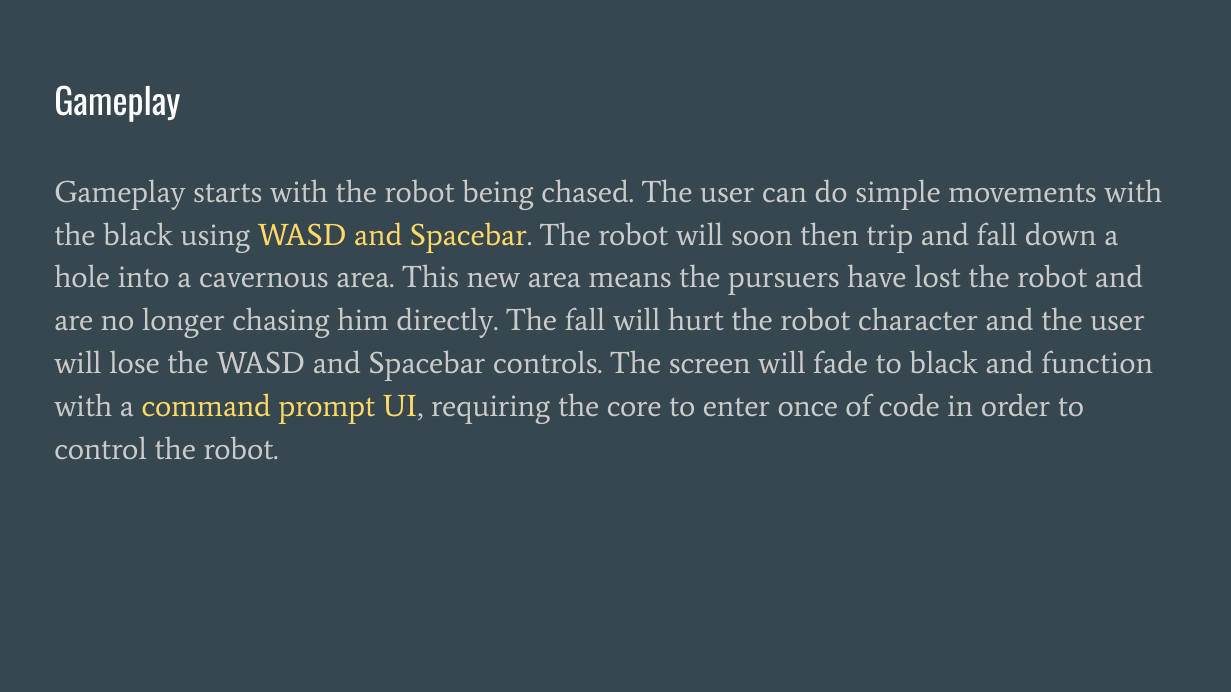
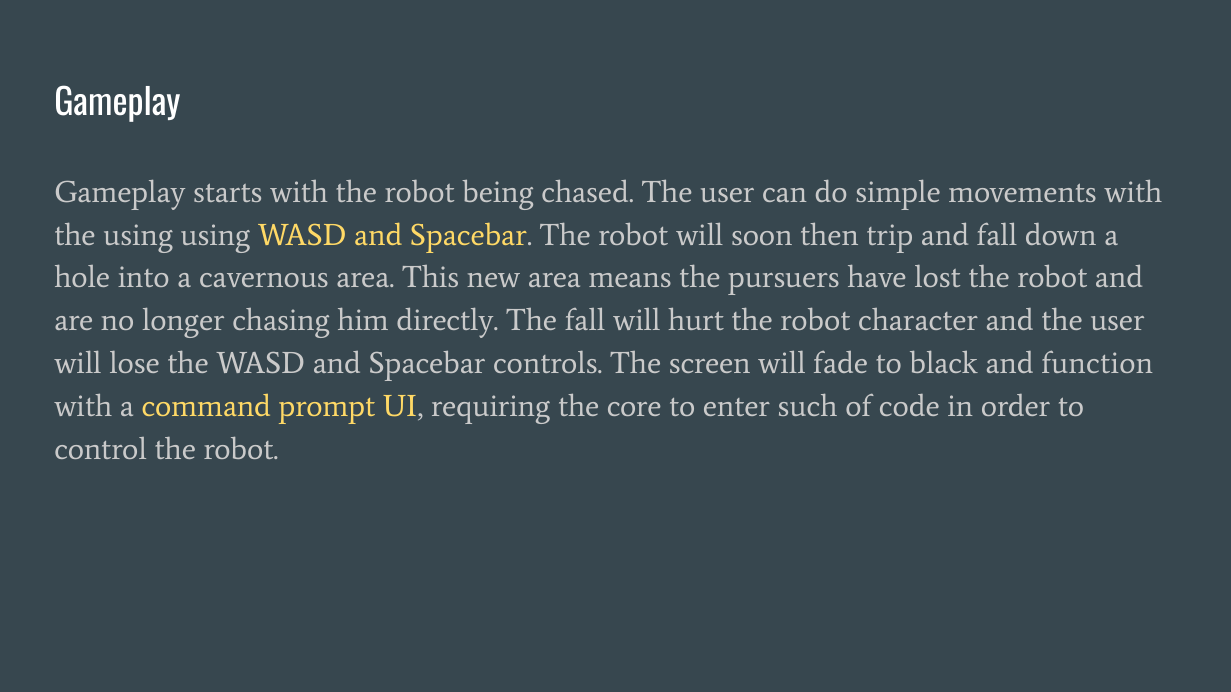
the black: black -> using (138, 235)
once: once -> such (808, 407)
